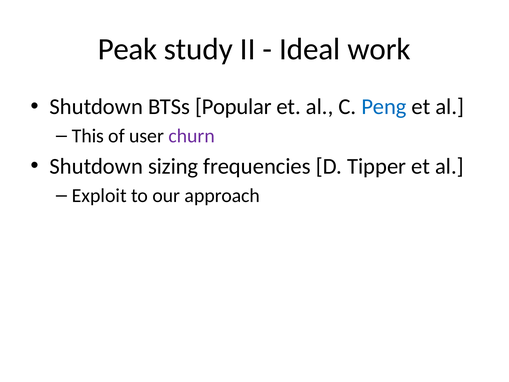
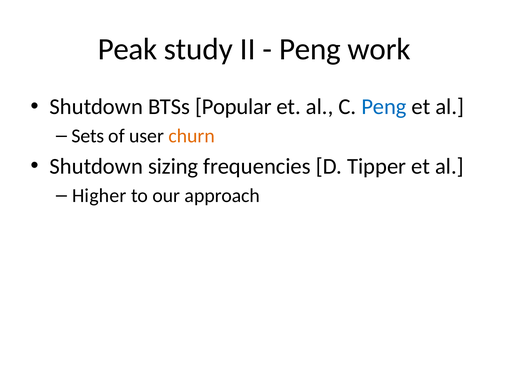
Ideal: Ideal -> Peng (310, 49)
This: This -> Sets (88, 136)
churn colour: purple -> orange (192, 136)
Exploit: Exploit -> Higher (99, 195)
